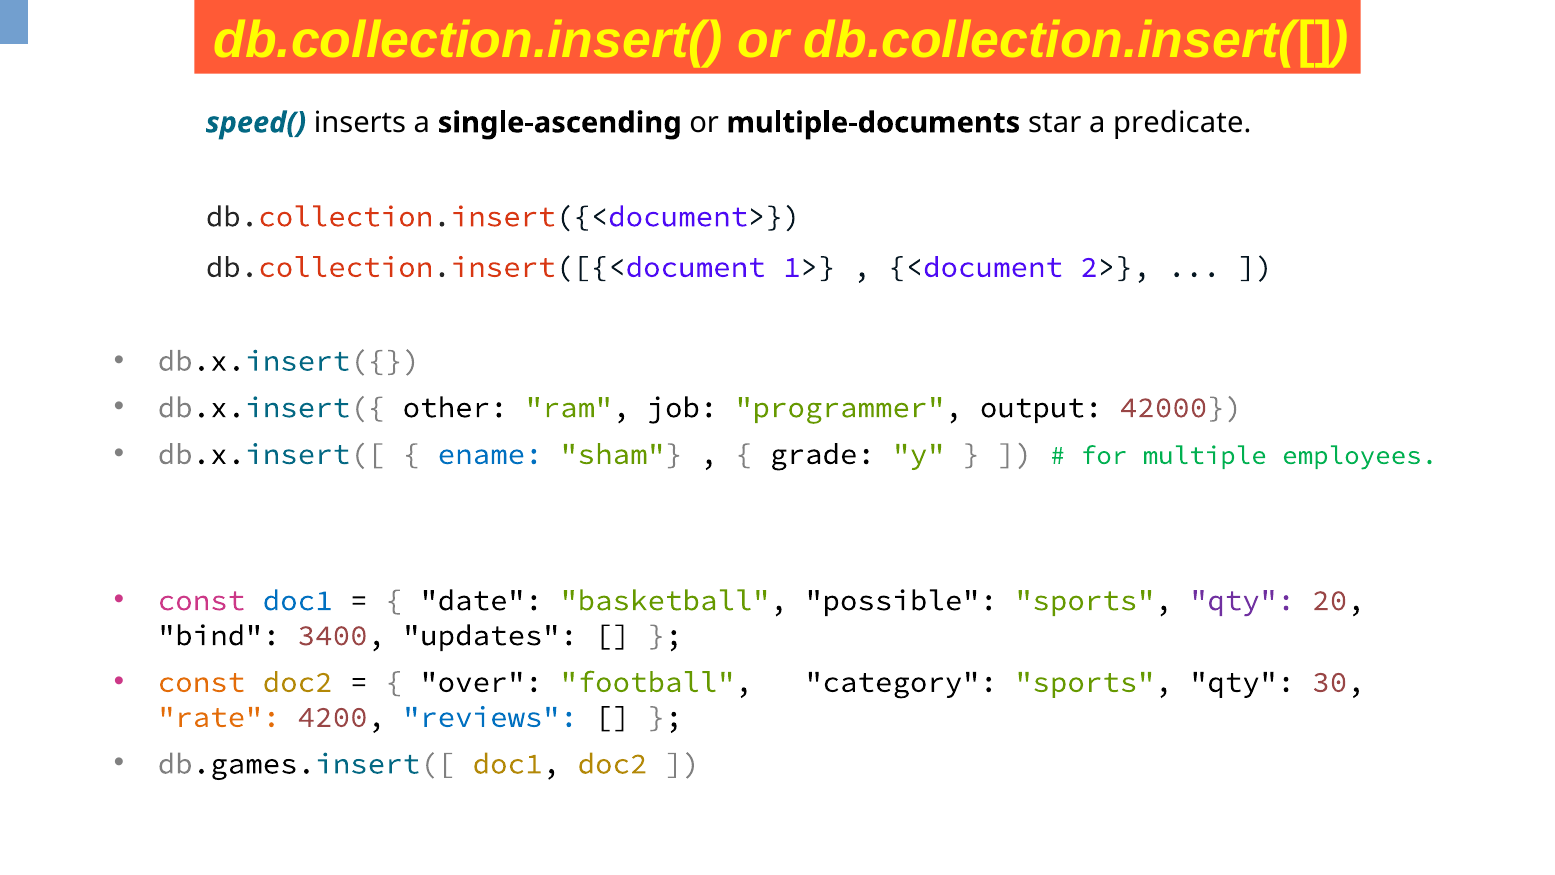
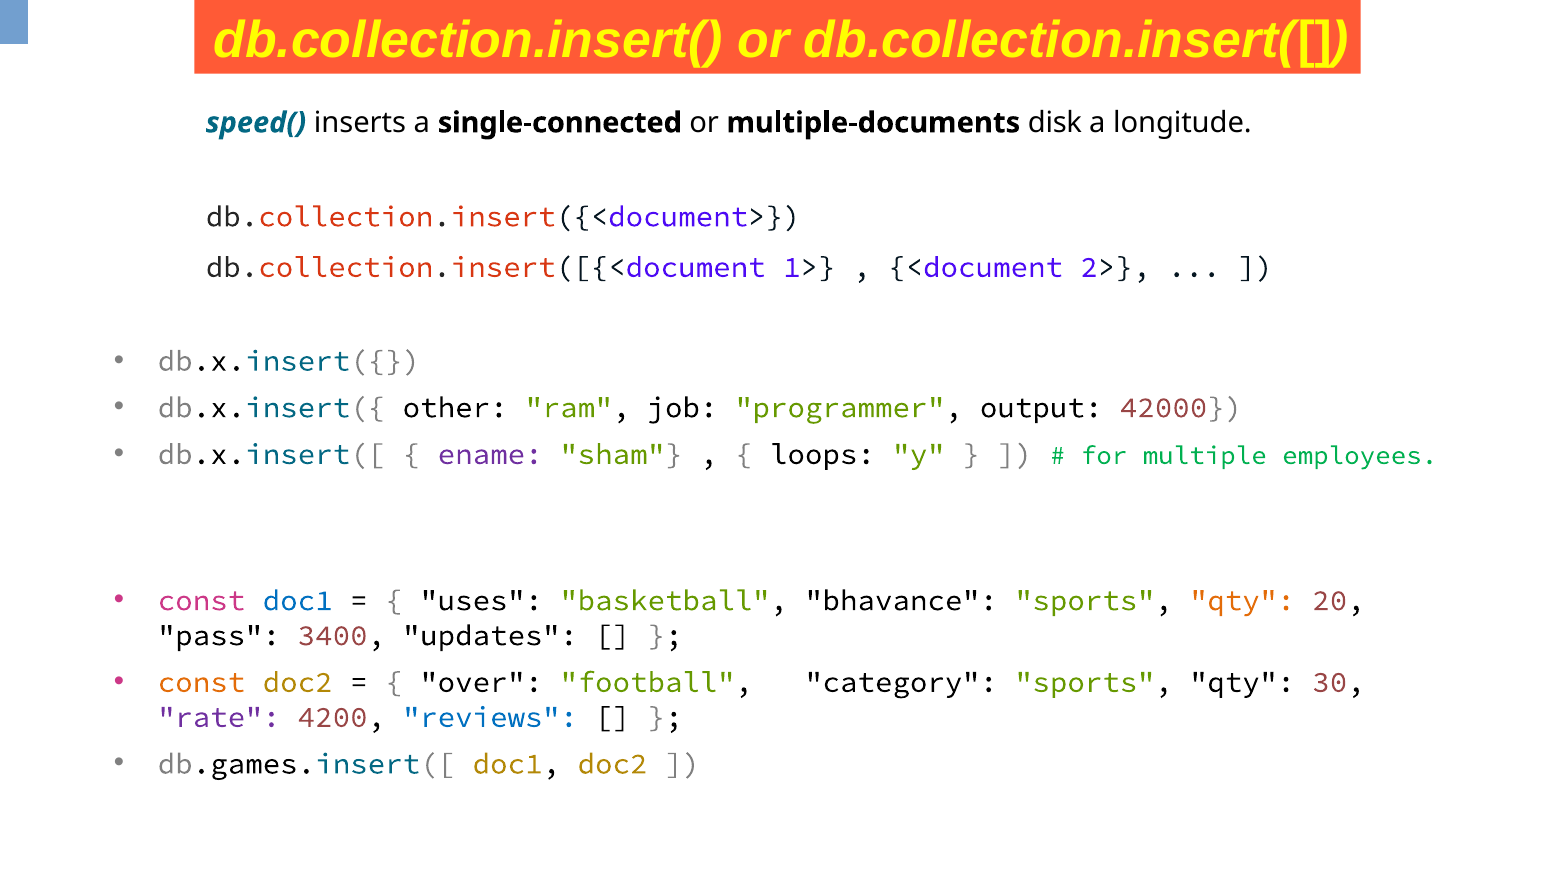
single-ascending: single-ascending -> single-connected (560, 123)
star: star -> disk (1055, 123)
predicate: predicate -> longitude (1182, 123)
ename colour: blue -> purple (490, 454)
grade: grade -> loops (822, 454)
date: date -> uses (481, 600)
possible: possible -> bhavance (901, 600)
qty colour: purple -> orange (1242, 600)
bind: bind -> pass (219, 635)
rate colour: orange -> purple (219, 717)
